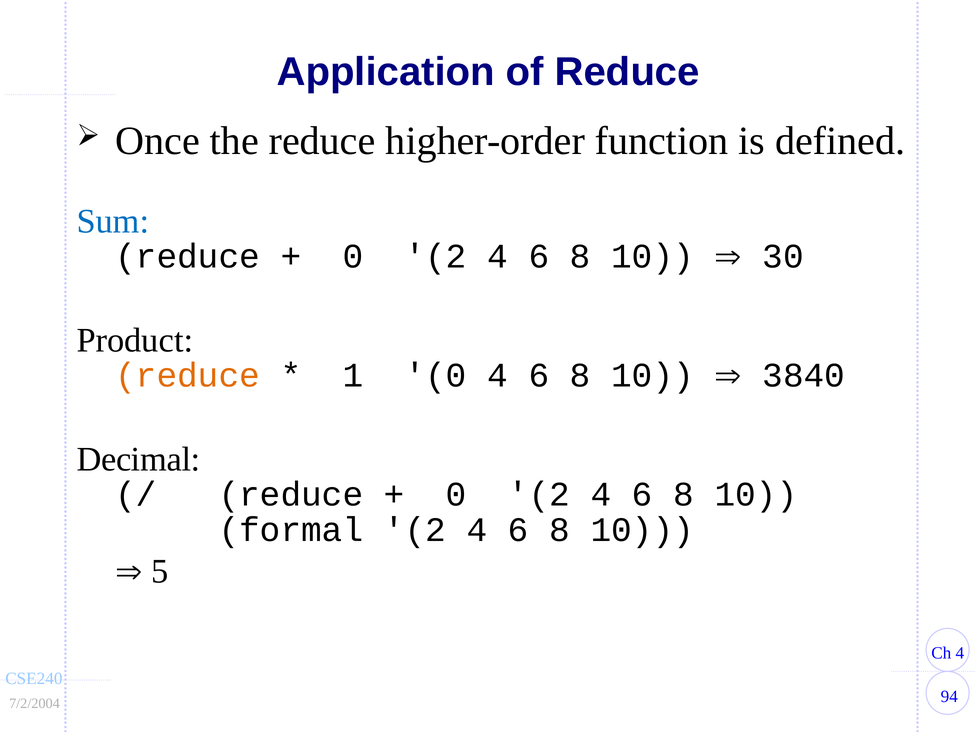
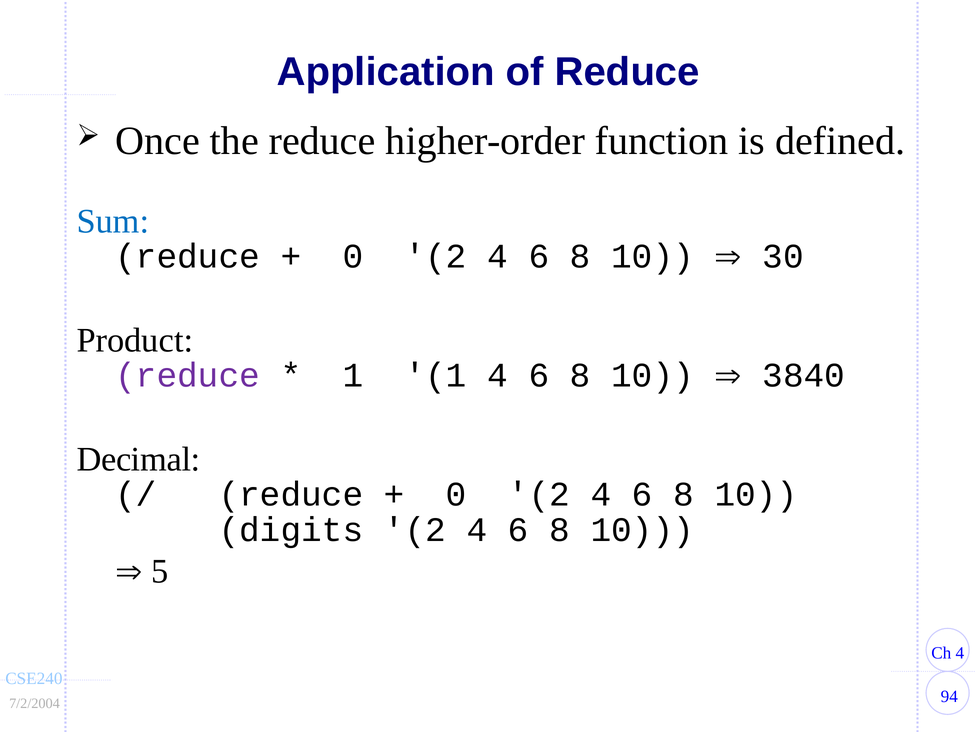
reduce colour: orange -> purple (188, 376)
1 0: 0 -> 1 (436, 376)
formal: formal -> digits (291, 530)
